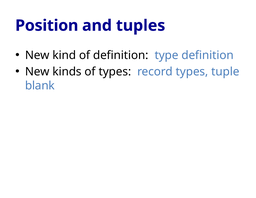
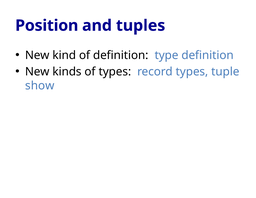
blank: blank -> show (40, 86)
